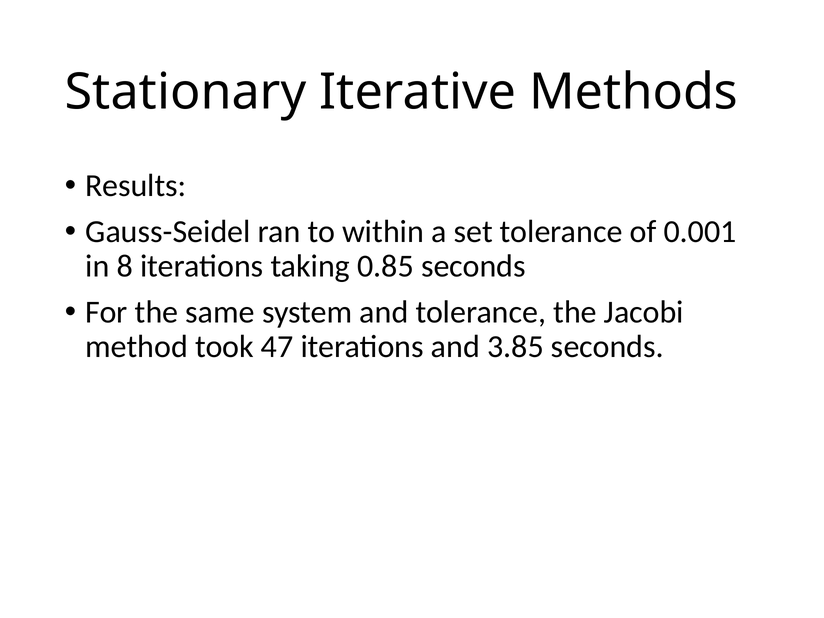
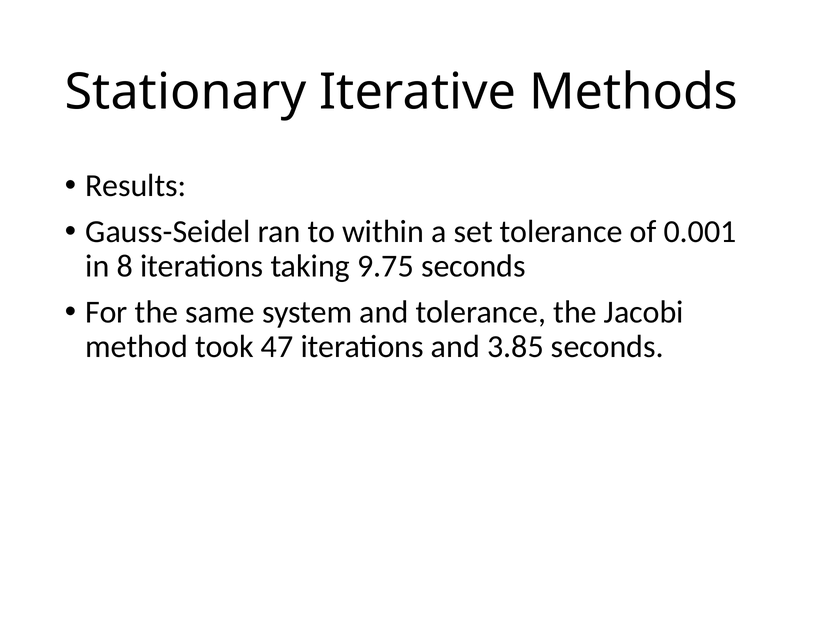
0.85: 0.85 -> 9.75 (386, 266)
